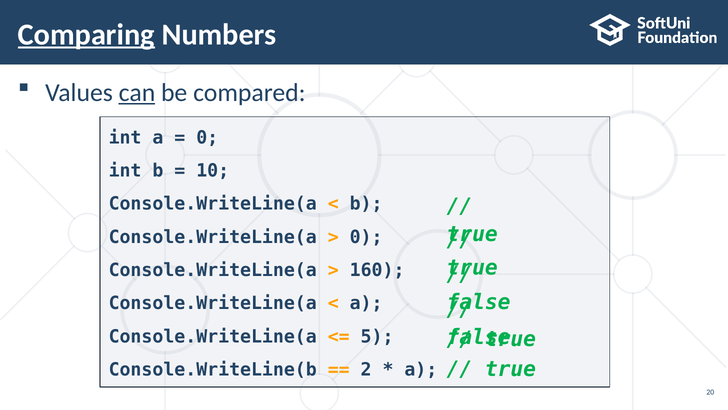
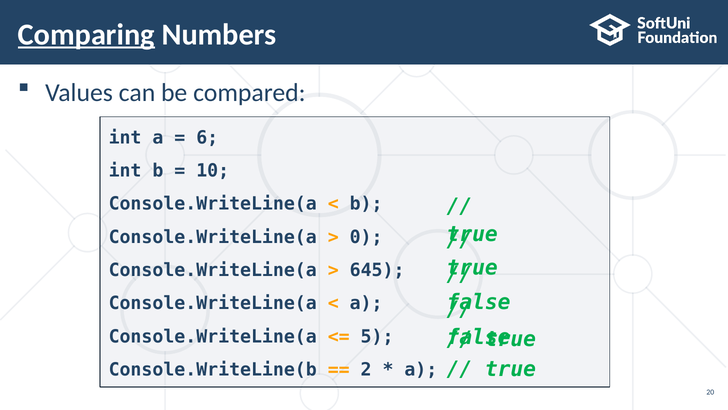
can underline: present -> none (137, 92)
0: 0 -> 6 (207, 137)
160: 160 -> 645 (377, 270)
